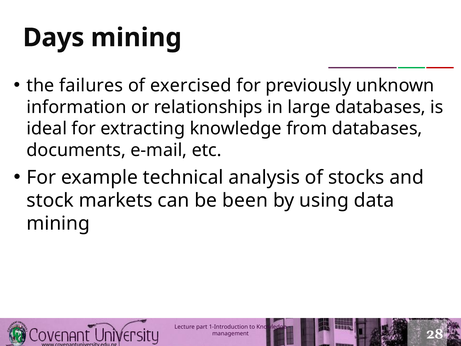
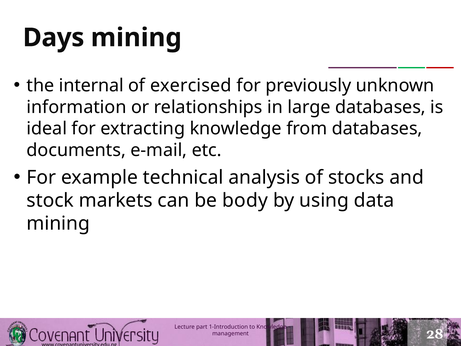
failures: failures -> internal (91, 86)
been: been -> body (245, 200)
